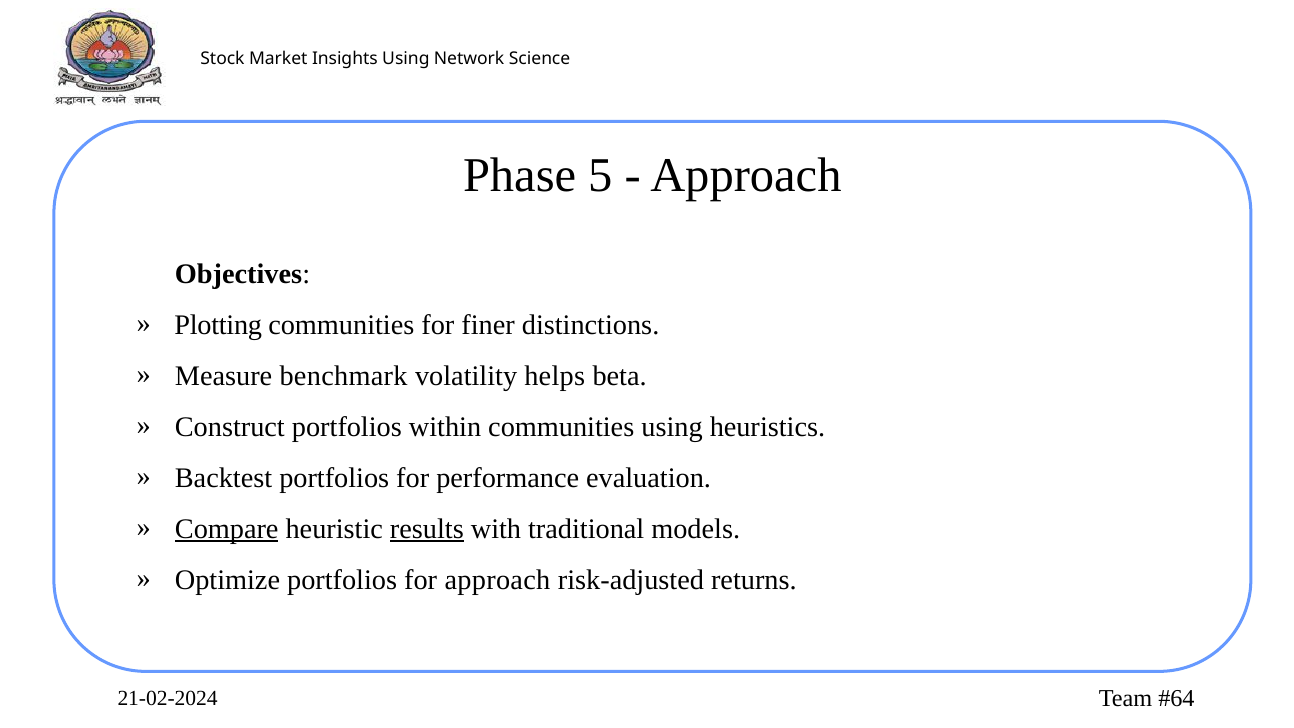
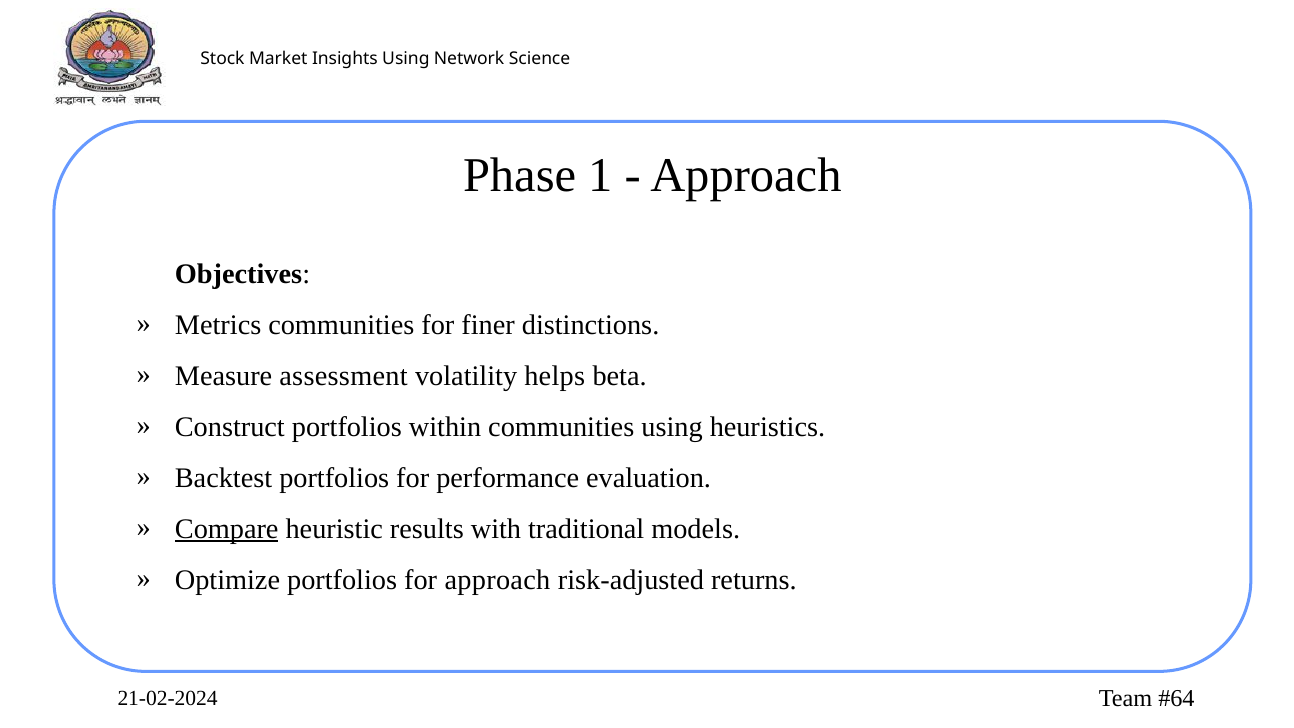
5: 5 -> 1 (600, 176)
Plotting: Plotting -> Metrics (218, 325)
benchmark: benchmark -> assessment (344, 376)
results underline: present -> none (427, 529)
